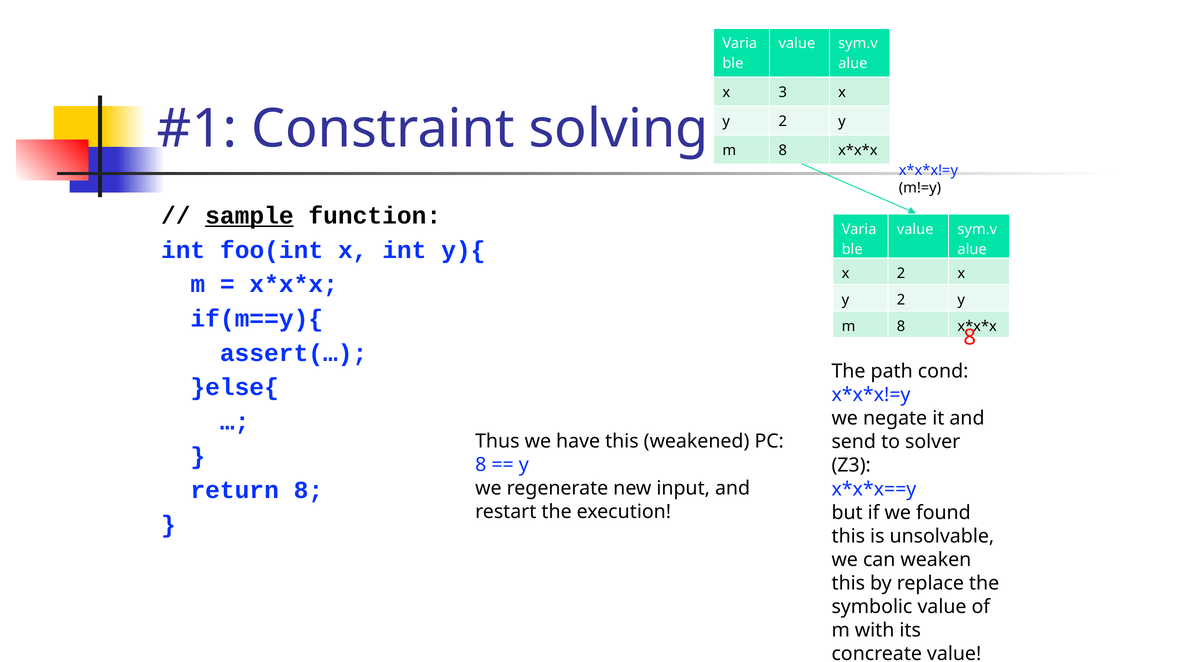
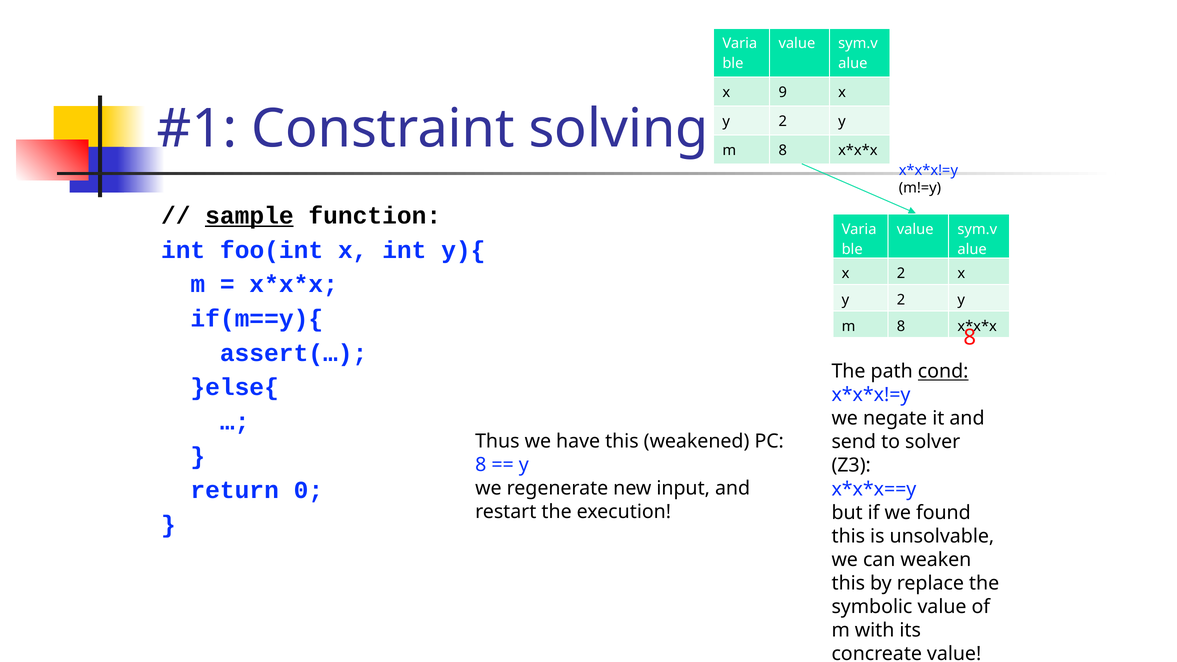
3: 3 -> 9 (783, 92)
cond underline: none -> present (943, 371)
return 8: 8 -> 0 (308, 490)
